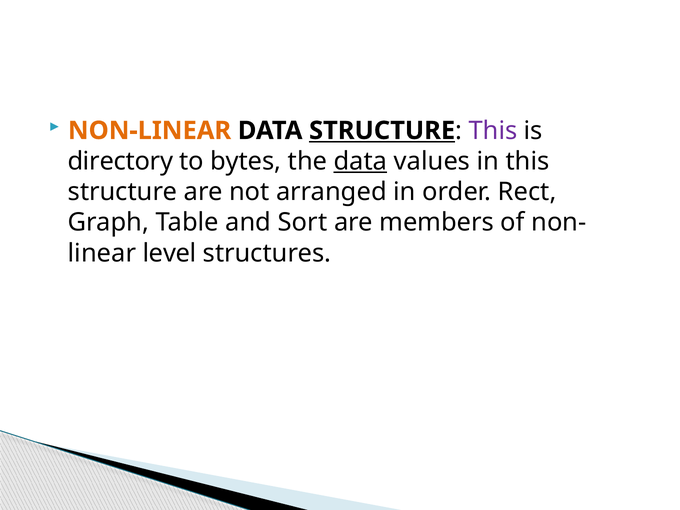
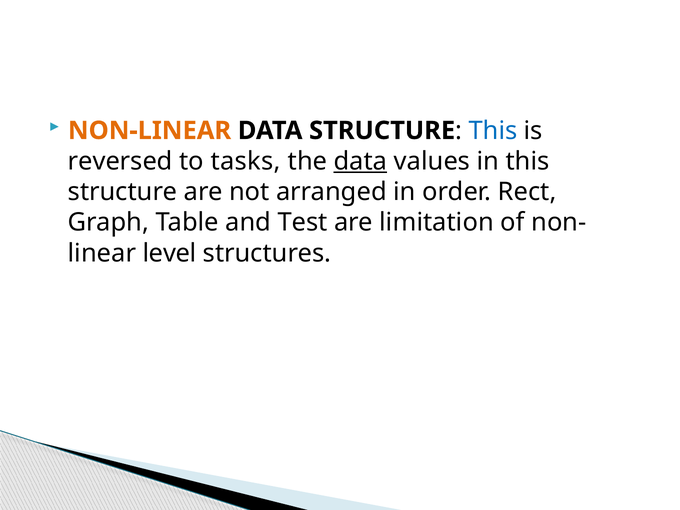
STRUCTURE underline: present -> none (382, 131)
This colour: purple -> blue (493, 131)
directory: directory -> reversed (120, 161)
bytes: bytes -> tasks (246, 161)
Sort: Sort -> Test (303, 222)
members: members -> limitation (437, 222)
